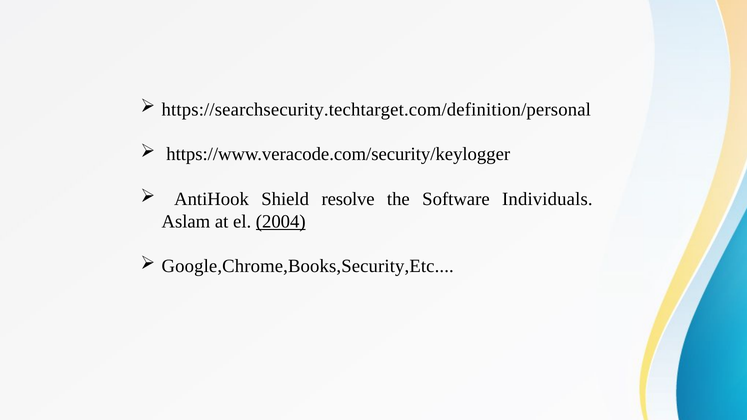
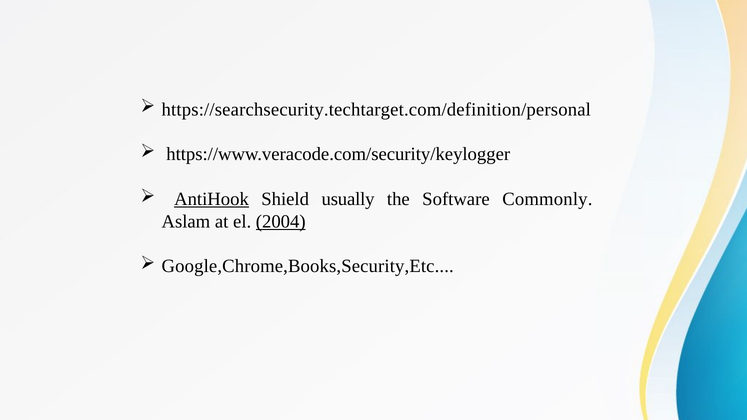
AntiHook underline: none -> present (212, 199)
resolve: resolve -> usually (348, 199)
Individuals: Individuals -> Commonly (547, 199)
